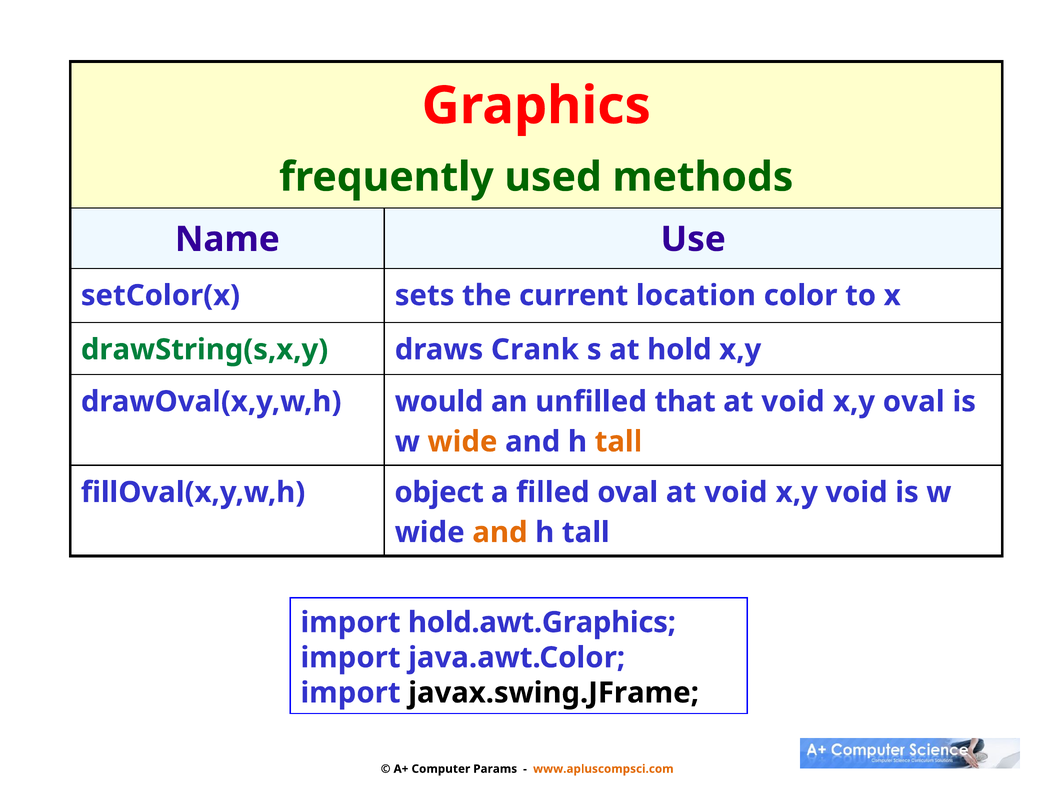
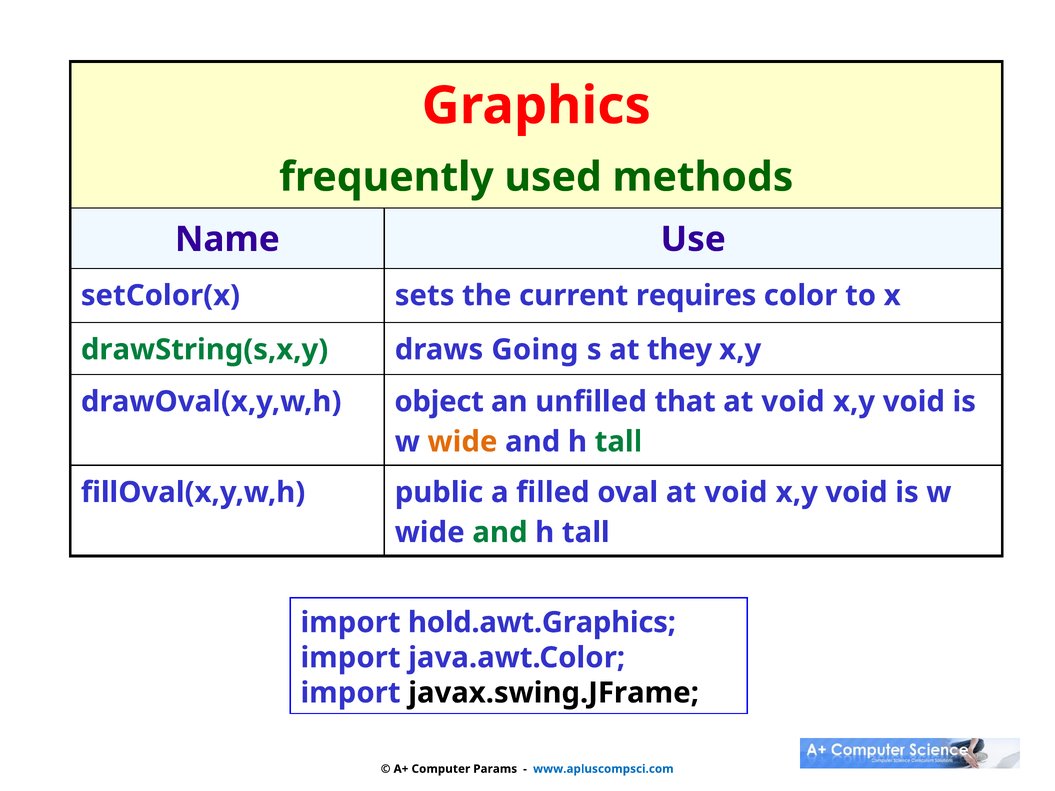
location: location -> requires (696, 296)
Crank: Crank -> Going (535, 350)
hold: hold -> they (680, 350)
would: would -> object (439, 402)
oval: oval -> void (914, 402)
tall colour: orange -> green (619, 442)
object: object -> public (439, 493)
and colour: orange -> green (500, 533)
www.apluscompsci.com colour: orange -> blue (603, 769)
